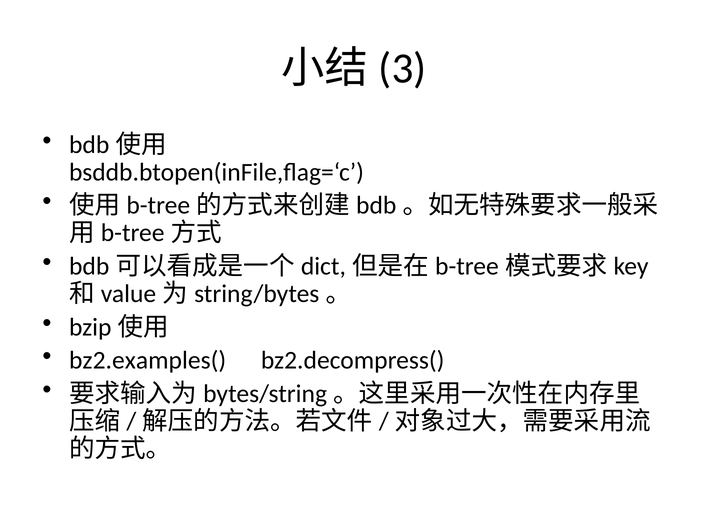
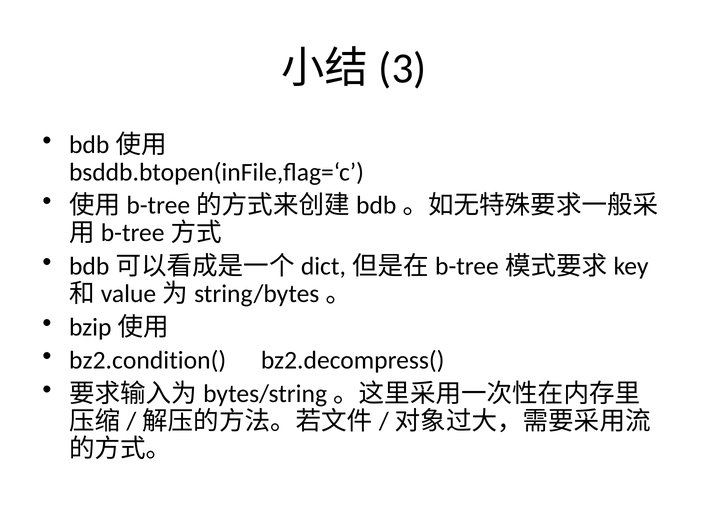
bz2.examples(: bz2.examples( -> bz2.condition( (148, 360)
